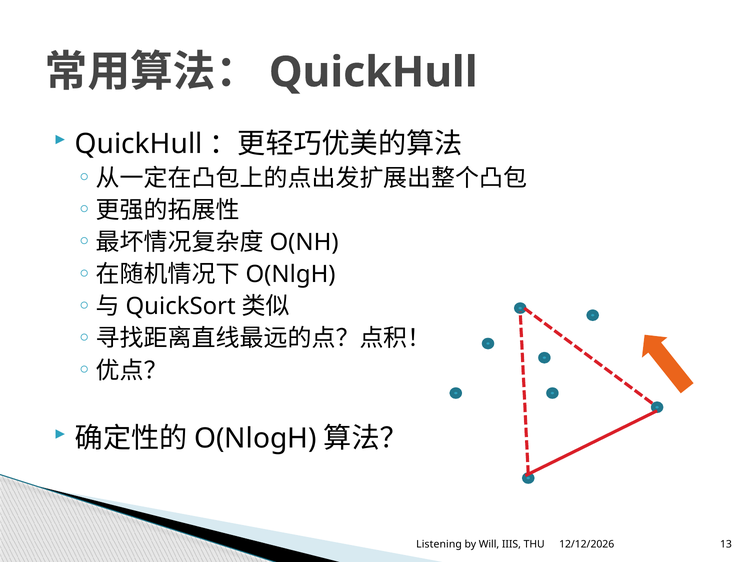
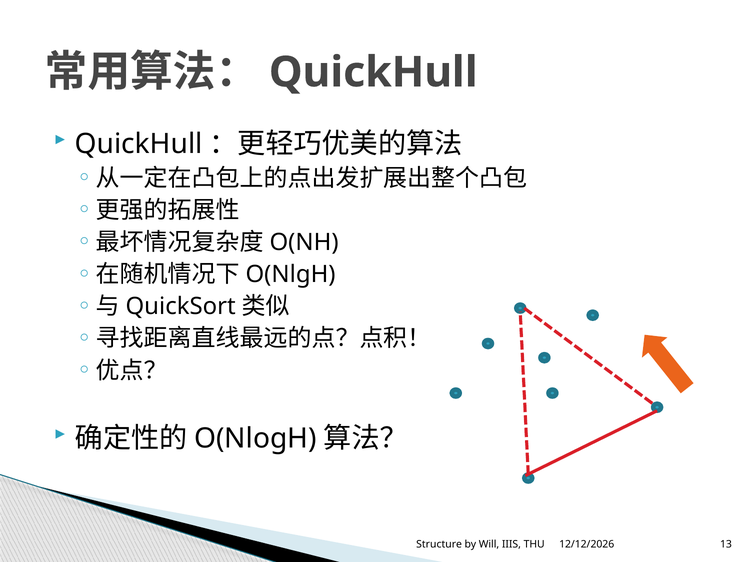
Listening: Listening -> Structure (439, 545)
